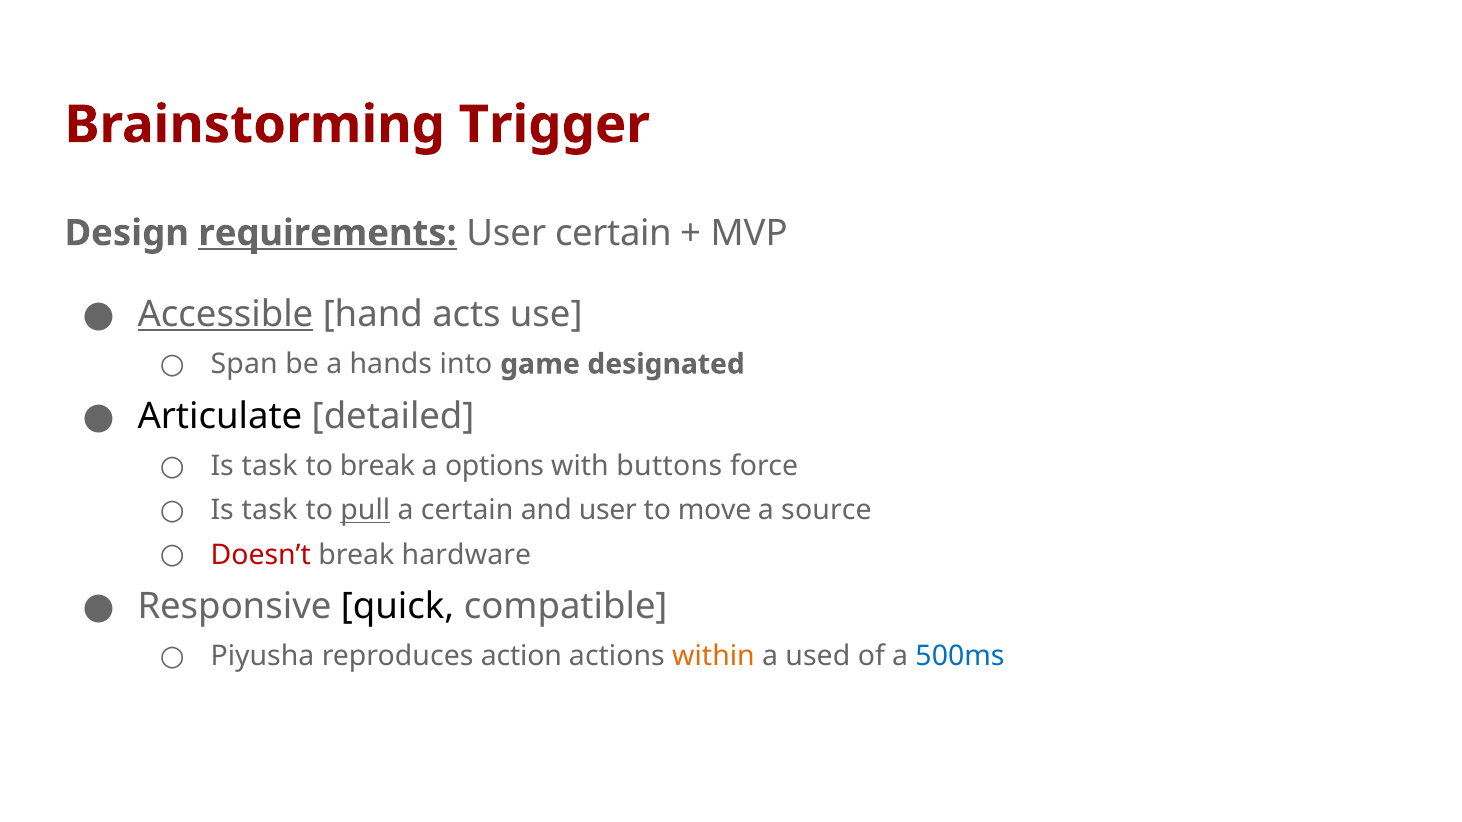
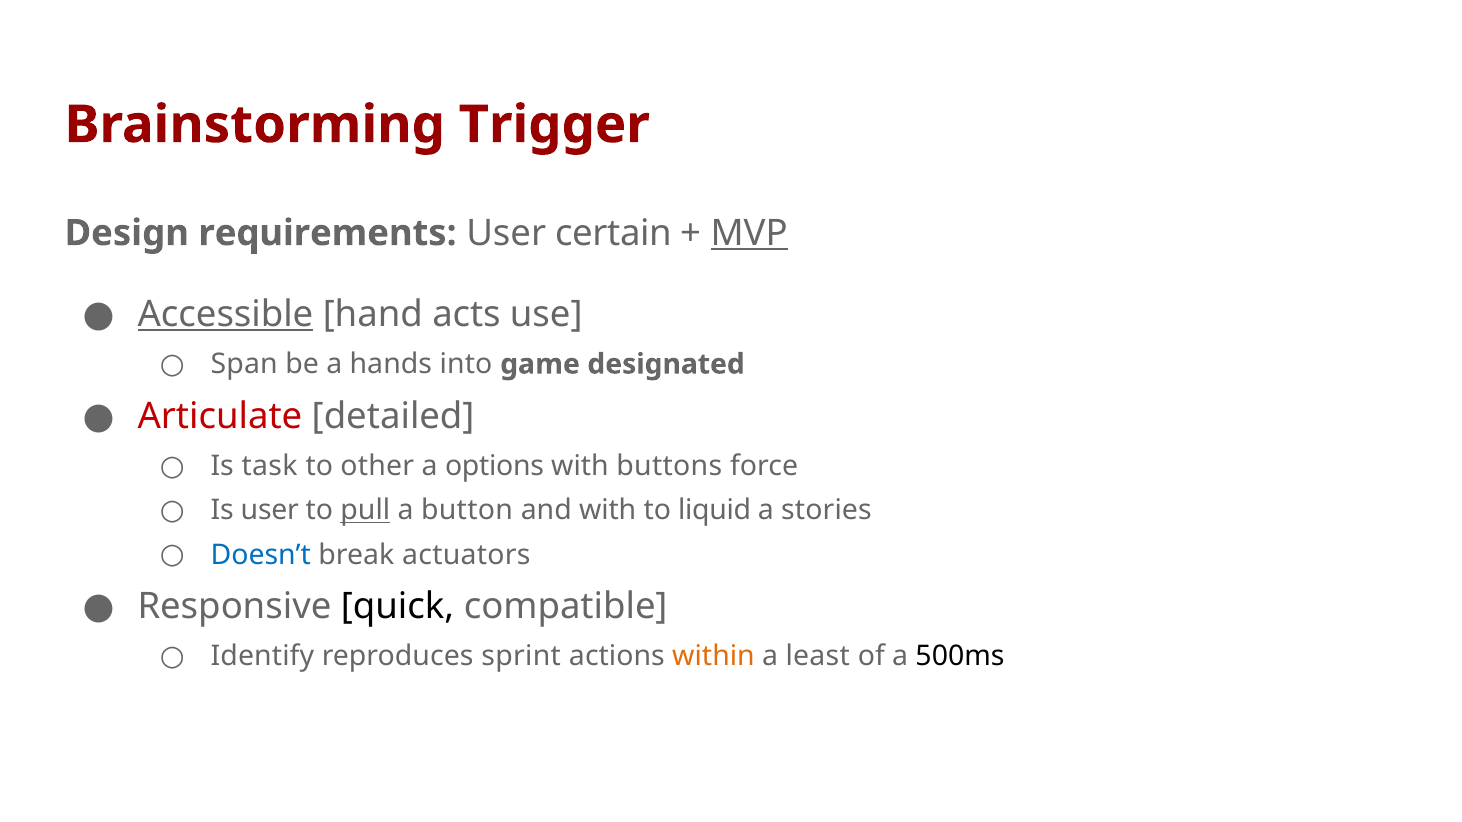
requirements underline: present -> none (328, 233)
MVP underline: none -> present (749, 233)
Articulate colour: black -> red (220, 416)
to break: break -> other (377, 466)
task: task -> user (270, 510)
a certain: certain -> button (467, 510)
and user: user -> with (608, 510)
move: move -> liquid (715, 510)
source: source -> stories (827, 510)
Doesn’t colour: red -> blue (261, 555)
hardware: hardware -> actuators (466, 555)
Piyusha: Piyusha -> Identify (262, 657)
action: action -> sprint (521, 657)
used: used -> least (818, 657)
500ms colour: blue -> black (960, 657)
